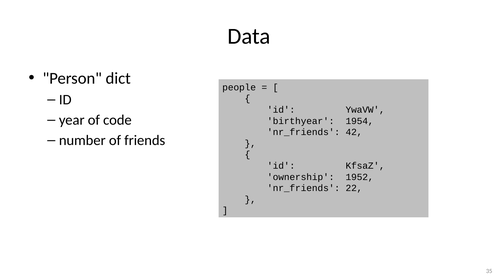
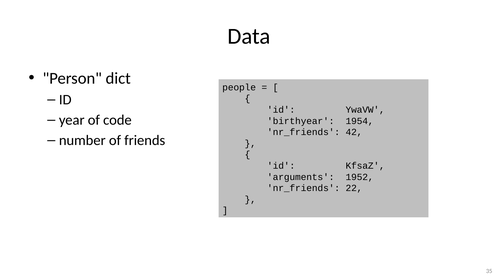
ownership: ownership -> arguments (301, 177)
